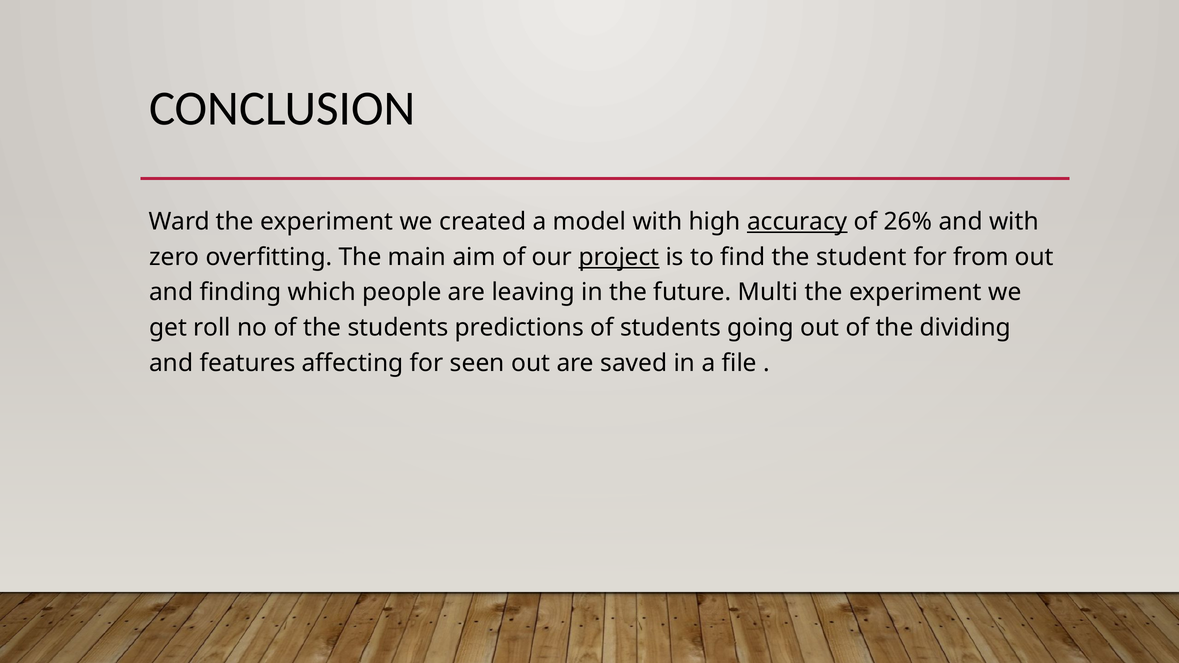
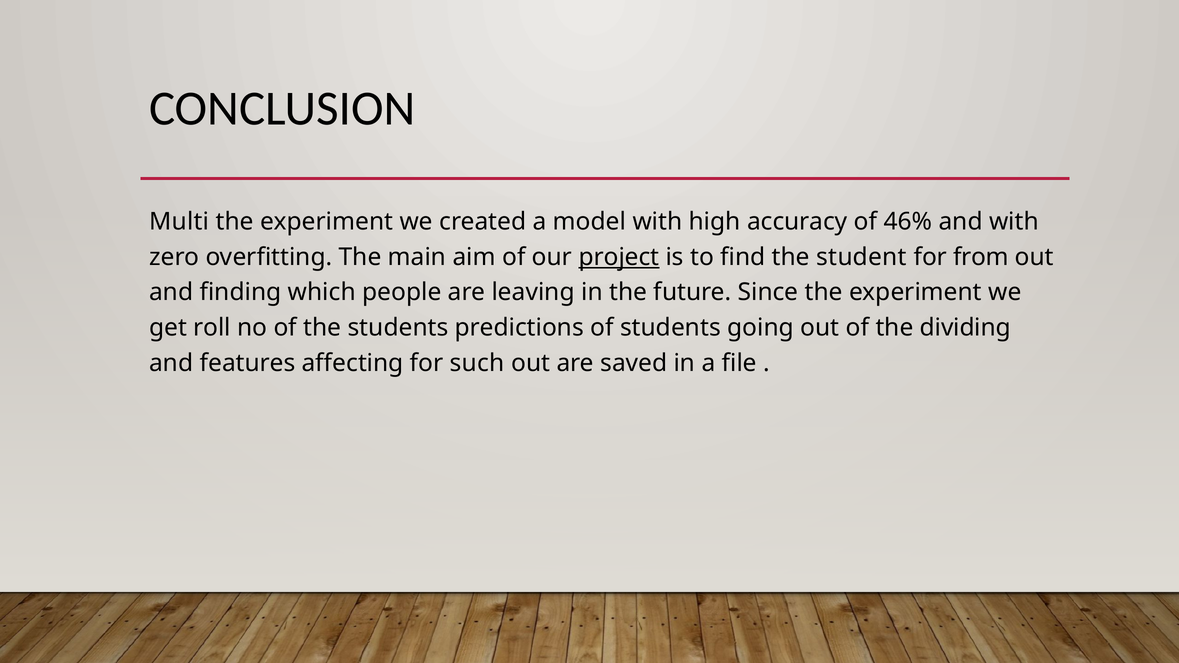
Ward: Ward -> Multi (179, 222)
accuracy underline: present -> none (797, 222)
26%: 26% -> 46% (908, 222)
Multi: Multi -> Since (768, 292)
seen: seen -> such (477, 363)
